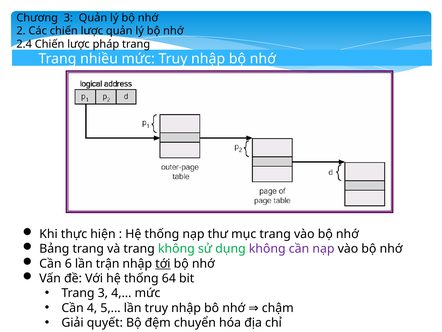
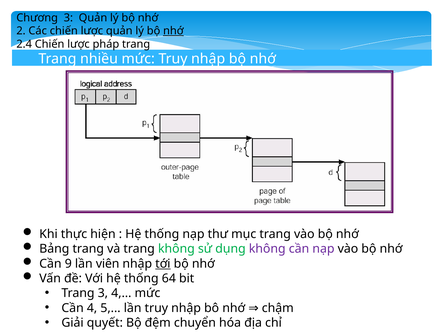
nhớ underline: none -> present (173, 31)
6: 6 -> 9 (68, 263)
trận: trận -> viên (108, 263)
